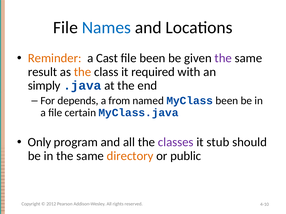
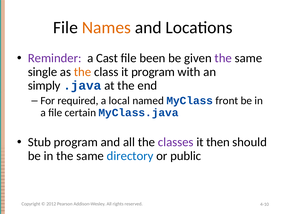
Names colour: blue -> orange (106, 28)
Reminder colour: orange -> purple (55, 58)
result: result -> single (43, 72)
it required: required -> program (153, 72)
depends: depends -> required (78, 101)
from: from -> local (119, 101)
MyClass been: been -> front (227, 101)
Only: Only -> Stub (39, 143)
stub: stub -> then (218, 143)
directory colour: orange -> blue (130, 156)
